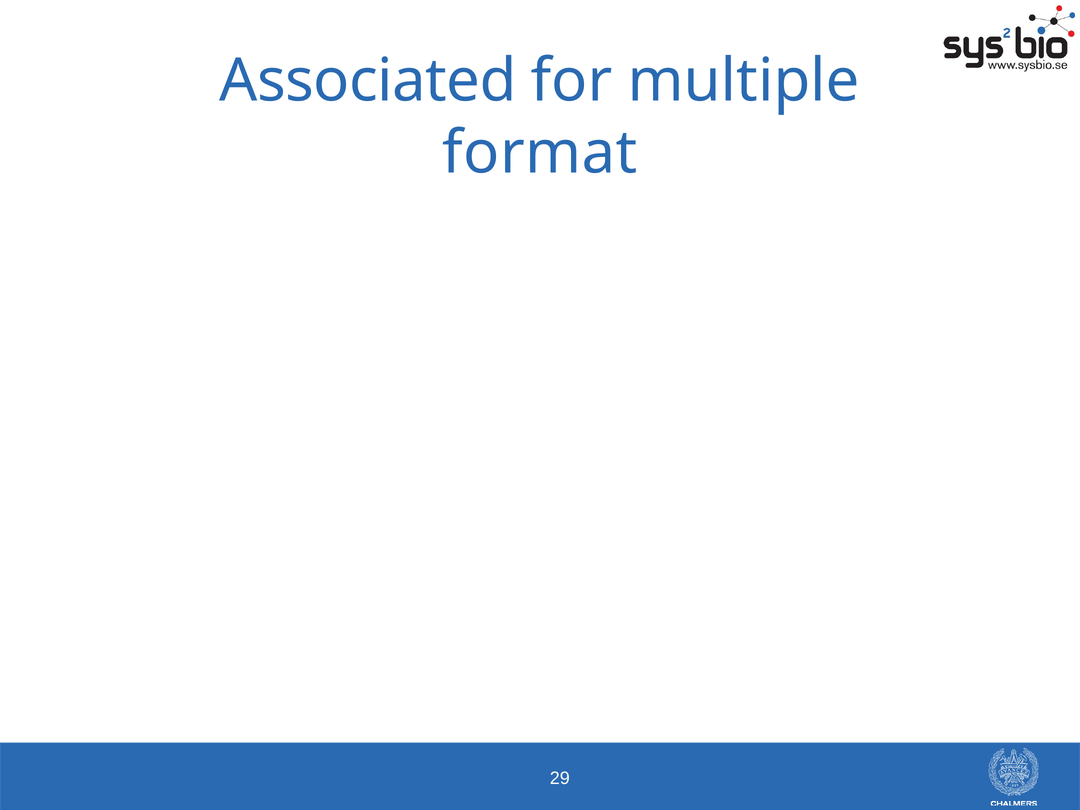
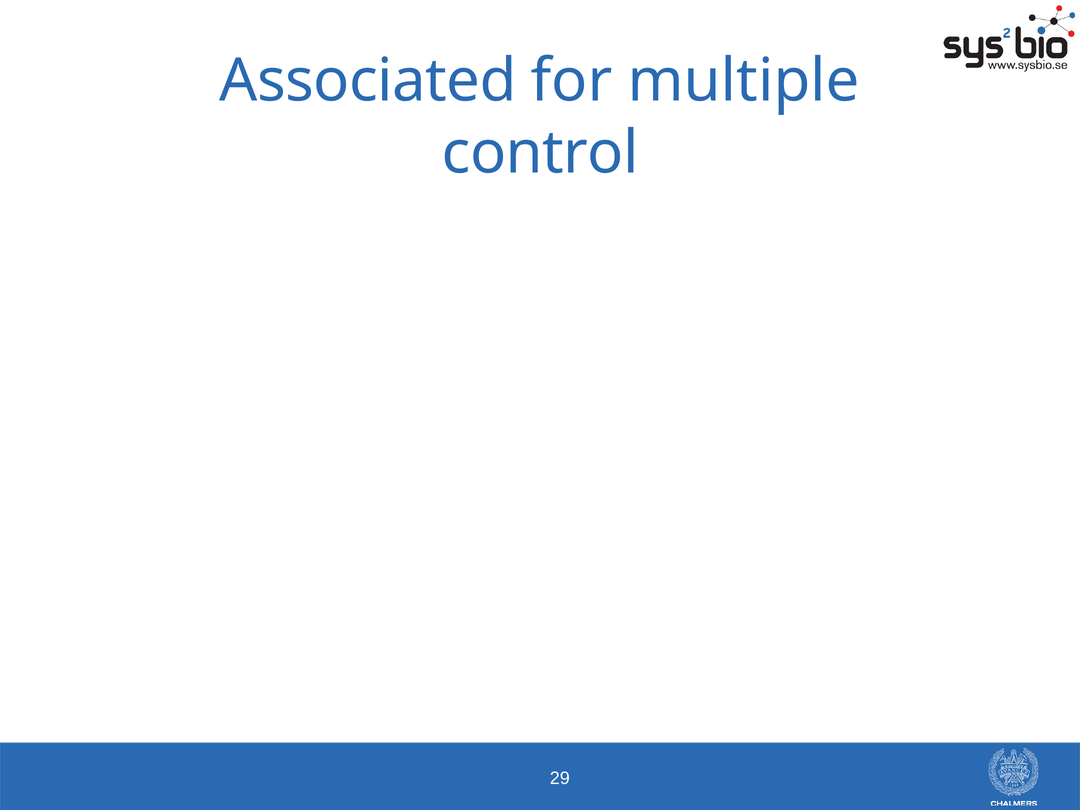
format: format -> control (540, 153)
